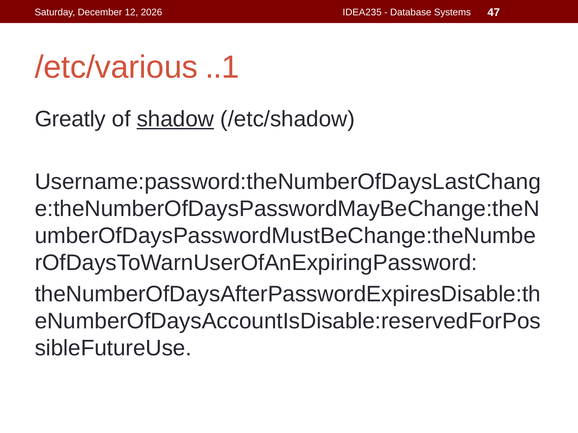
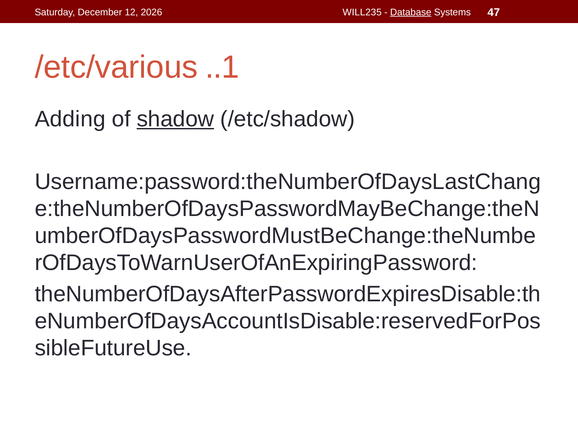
IDEA235: IDEA235 -> WILL235 (362, 12)
Database underline: none -> present (411, 12)
Greatly: Greatly -> Adding (70, 119)
